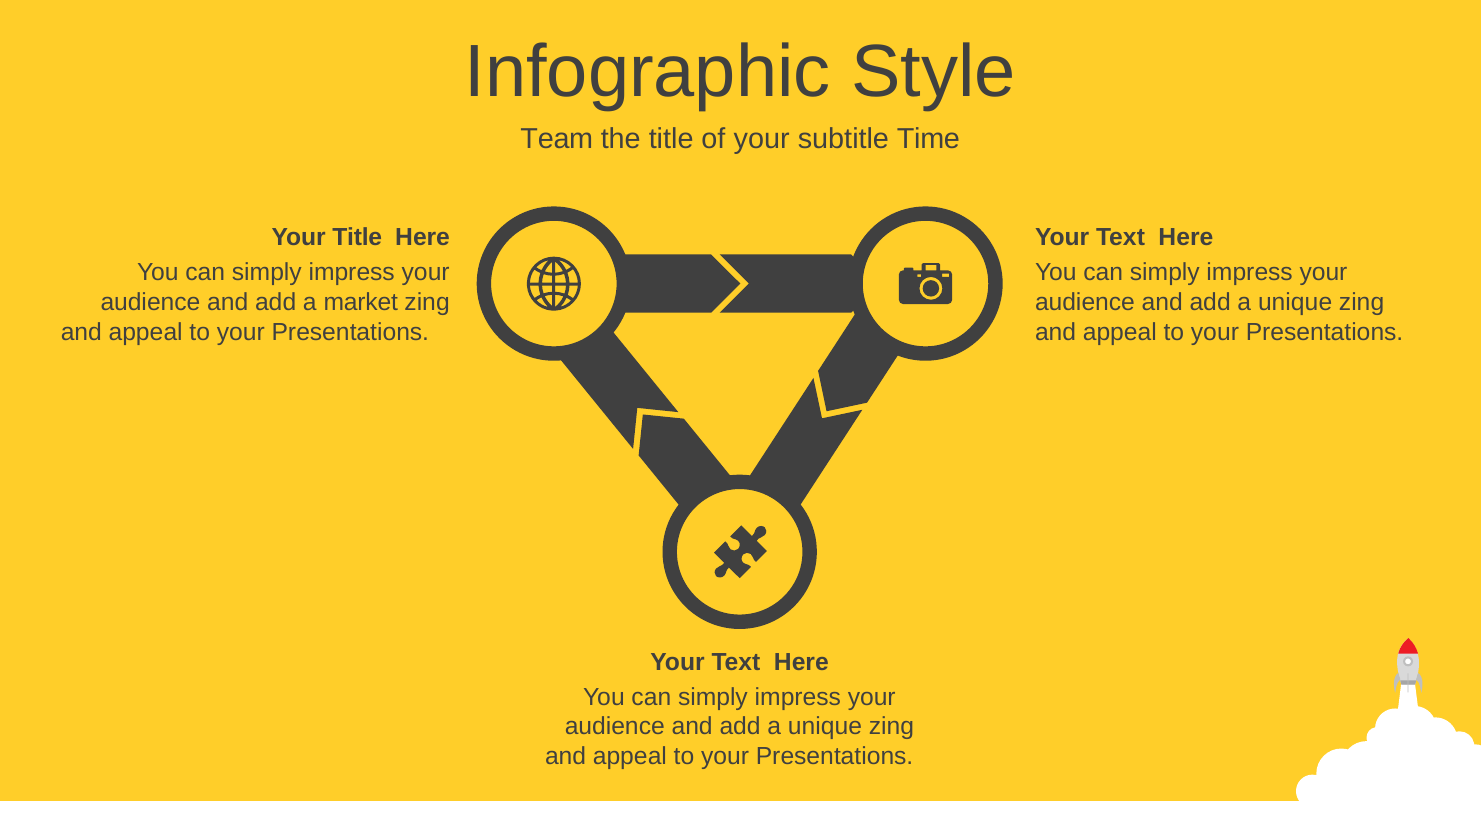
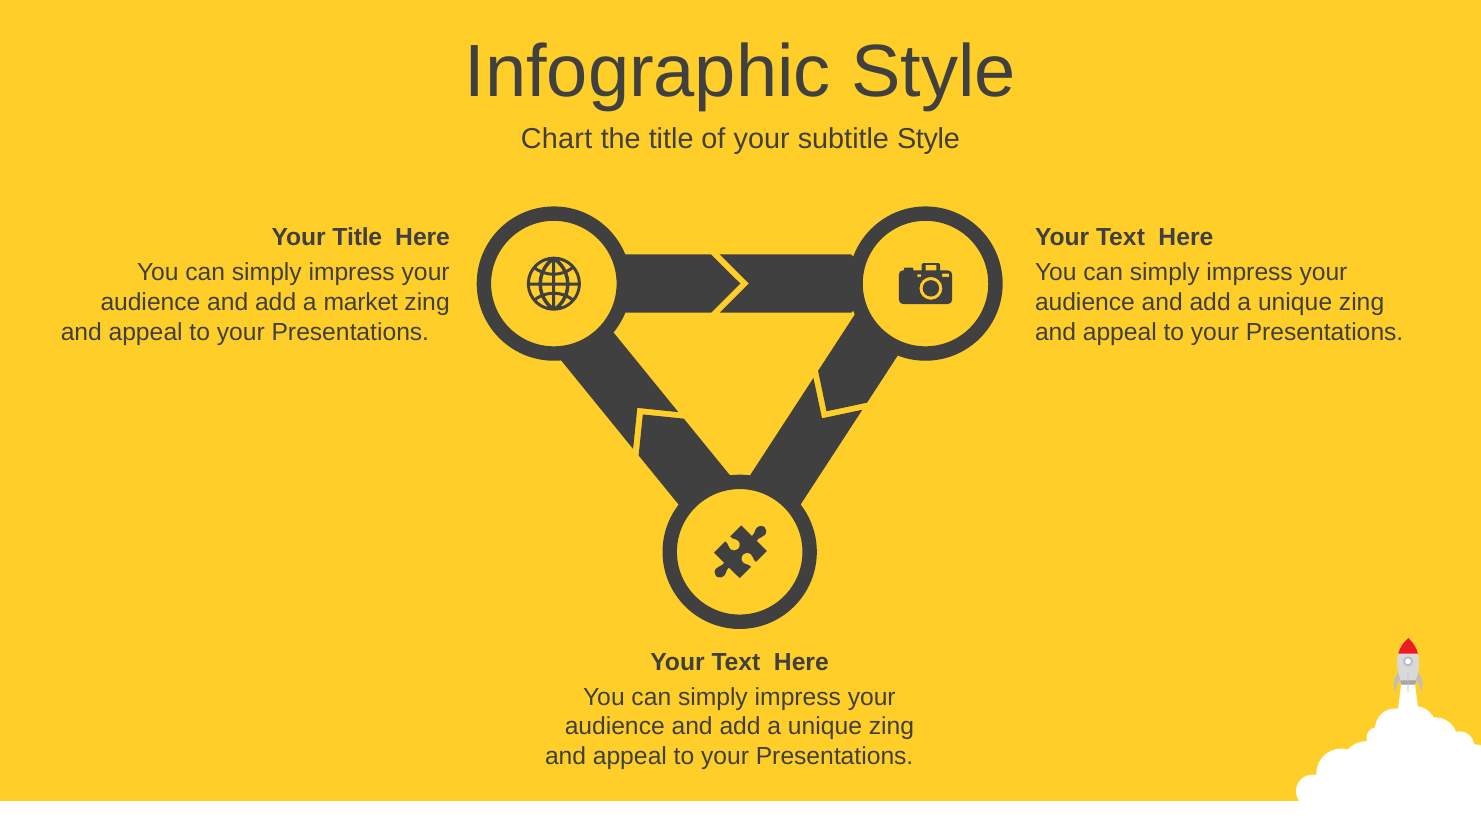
Team: Team -> Chart (557, 139)
subtitle Time: Time -> Style (928, 139)
